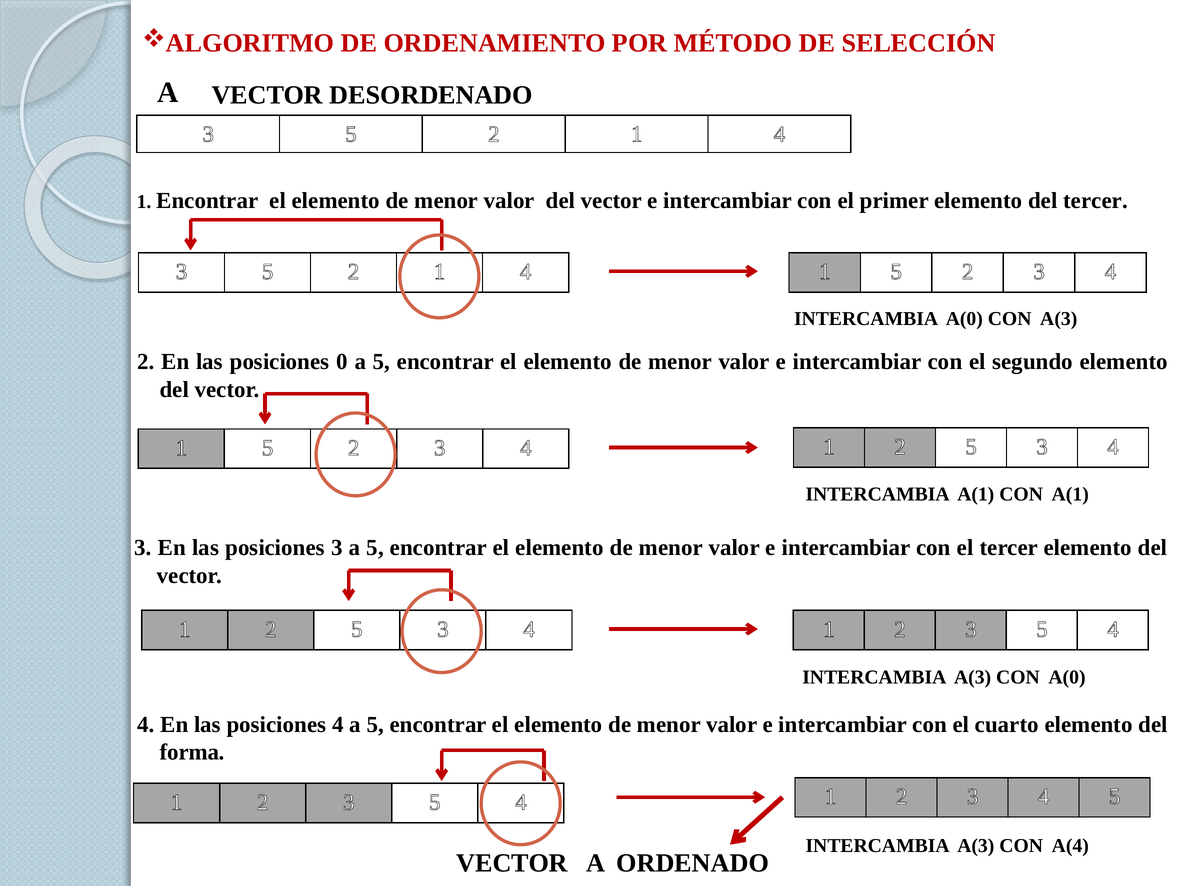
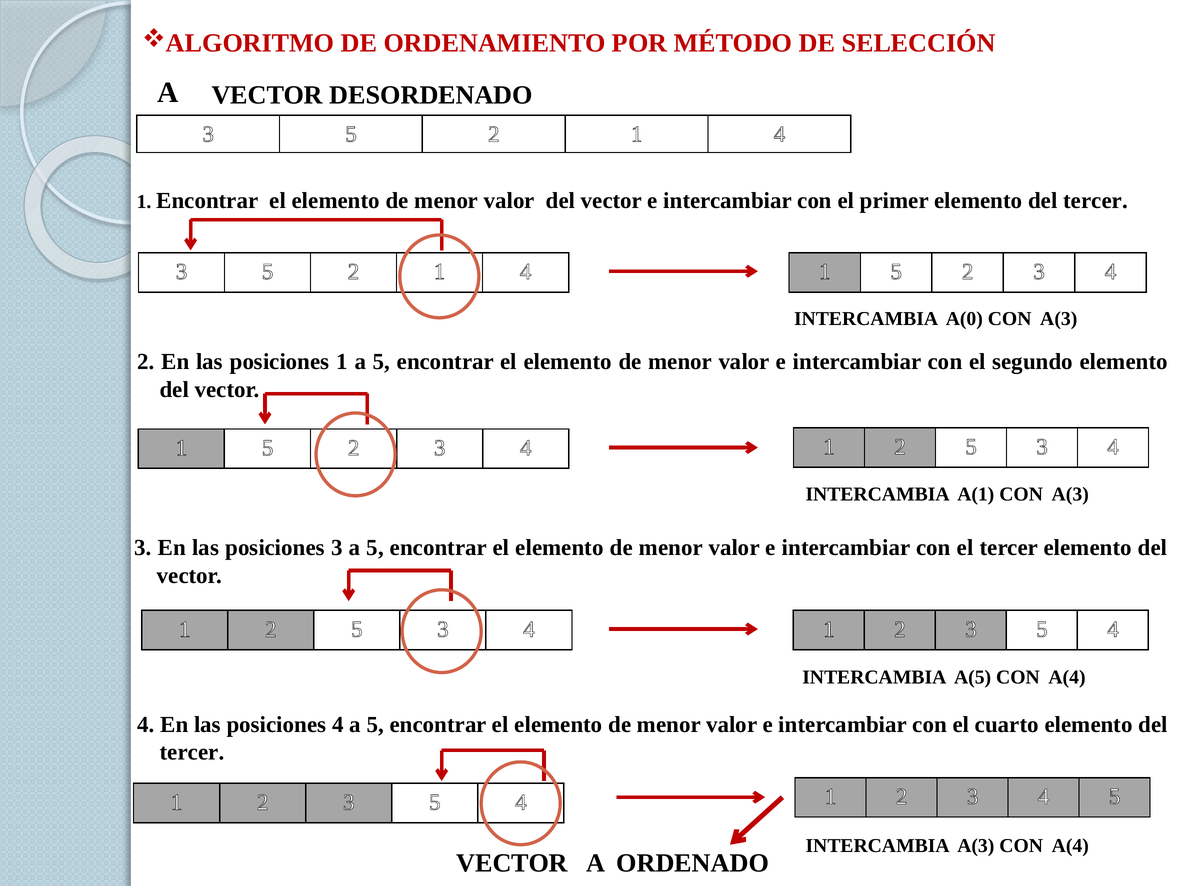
posiciones 0: 0 -> 1 (342, 362)
A(1 CON A(1: A(1 -> A(3 (1070, 494)
A(3: A(3 -> A(5 (973, 677)
A(0: A(0 -> A(4 (1067, 677)
forma: forma -> tercer (192, 752)
